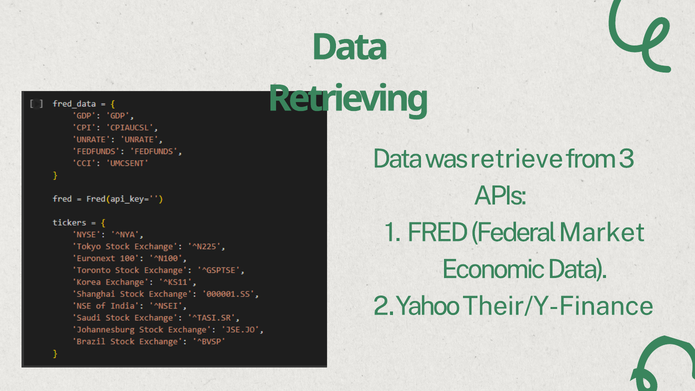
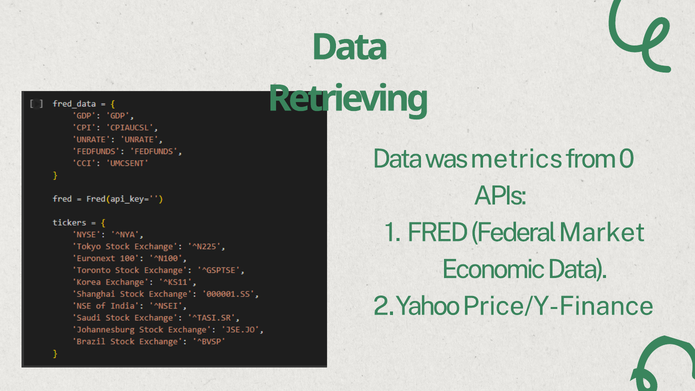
retrieve: retrieve -> metrics (517, 159)
3: 3 -> 0 (627, 159)
Their/Y-Finance: Their/Y-Finance -> Price/Y-Finance (558, 306)
